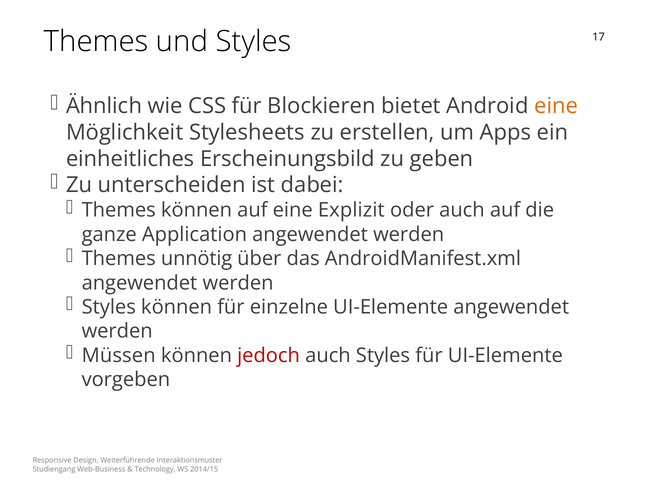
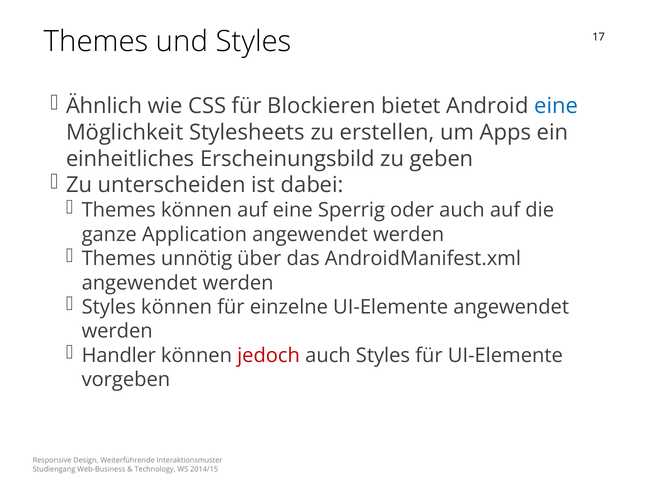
eine colour: orange -> blue (556, 106)
Explizit: Explizit -> Sperrig (351, 210)
Müssen: Müssen -> Handler (119, 355)
